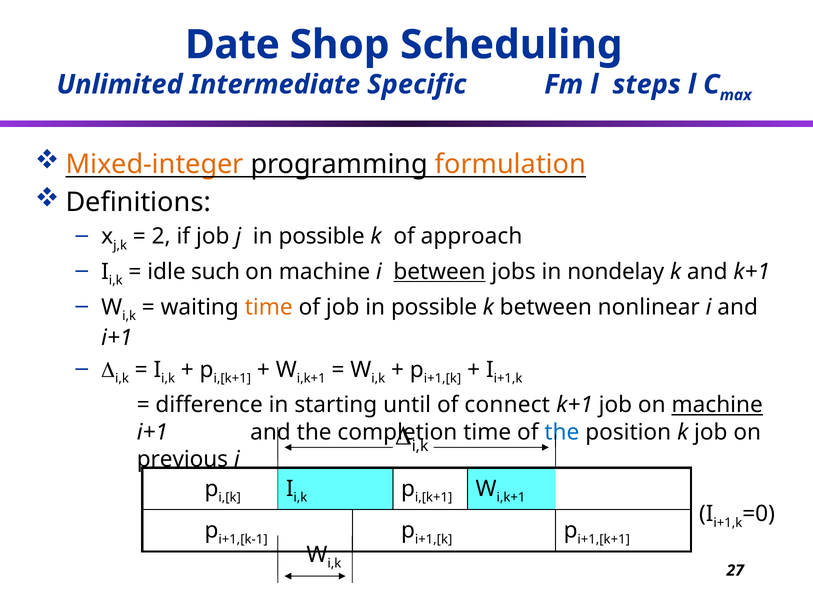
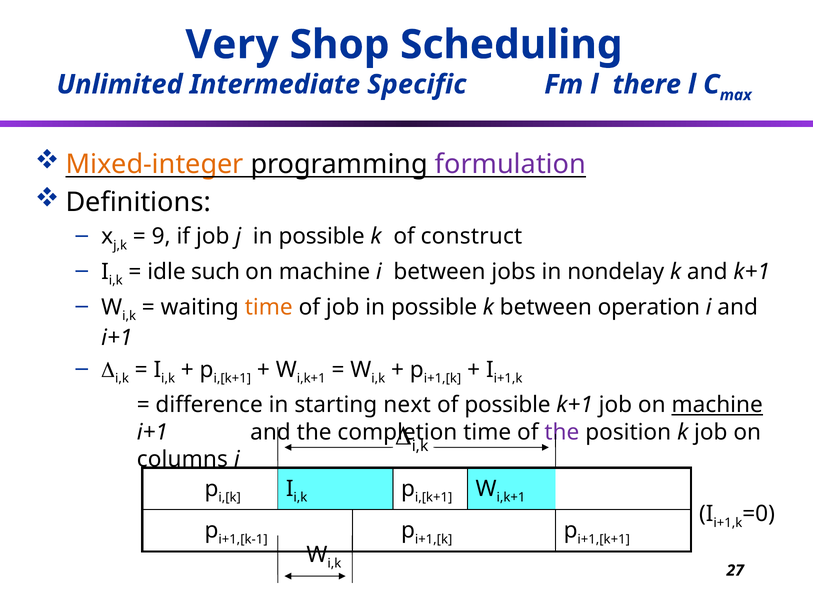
Date: Date -> Very (232, 45)
steps: steps -> there (647, 84)
formulation colour: orange -> purple (510, 164)
2: 2 -> 9 (161, 236)
approach: approach -> construct (471, 236)
between underline: present -> none (439, 272)
nonlinear: nonlinear -> operation (649, 307)
until: until -> next (407, 405)
of connect: connect -> possible (507, 405)
the colour: blue -> purple (562, 432)
previous: previous -> columns (182, 459)
